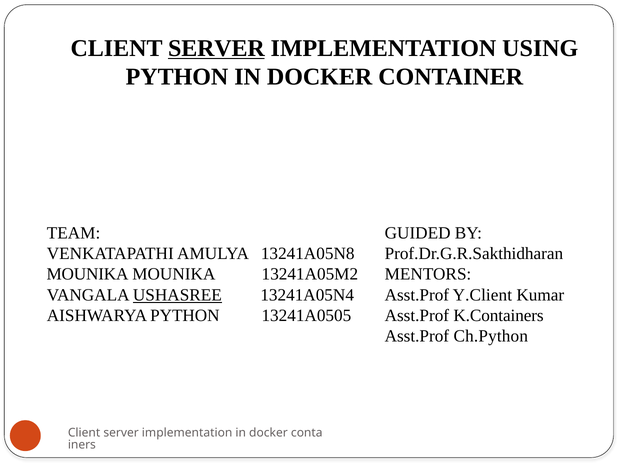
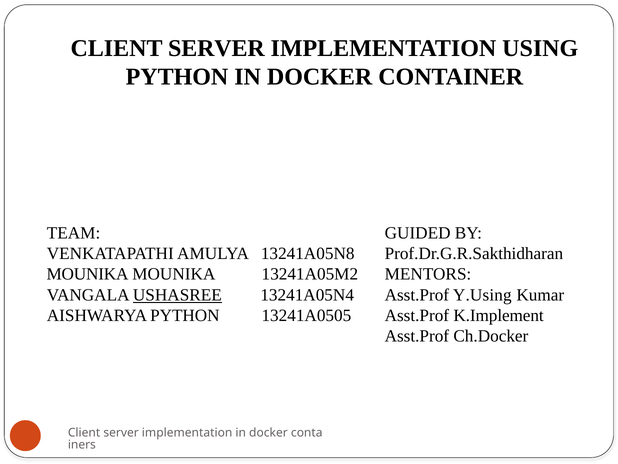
SERVER underline: present -> none (216, 48)
Y.Client: Y.Client -> Y.Using (482, 295)
K.Containers: K.Containers -> K.Implement (499, 315)
Ch.Python: Ch.Python -> Ch.Docker (491, 336)
